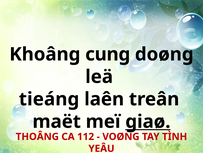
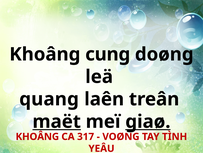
tieáng: tieáng -> quang (49, 99)
maët underline: none -> present (57, 121)
THOÂNG: THOÂNG -> KHOÂNG (37, 136)
112: 112 -> 317 (86, 136)
